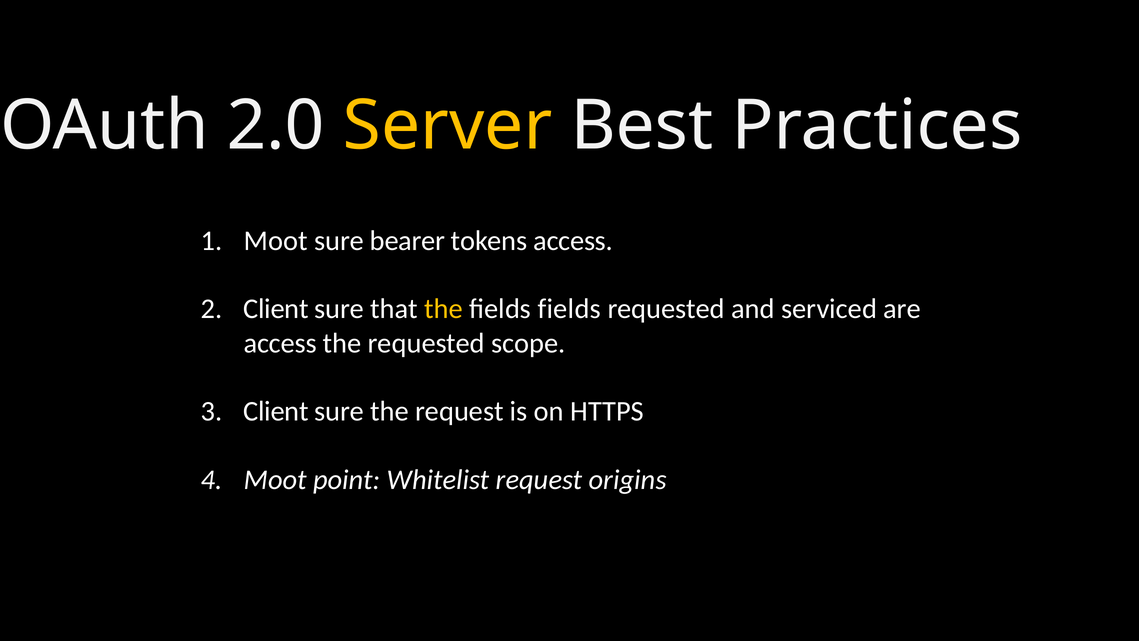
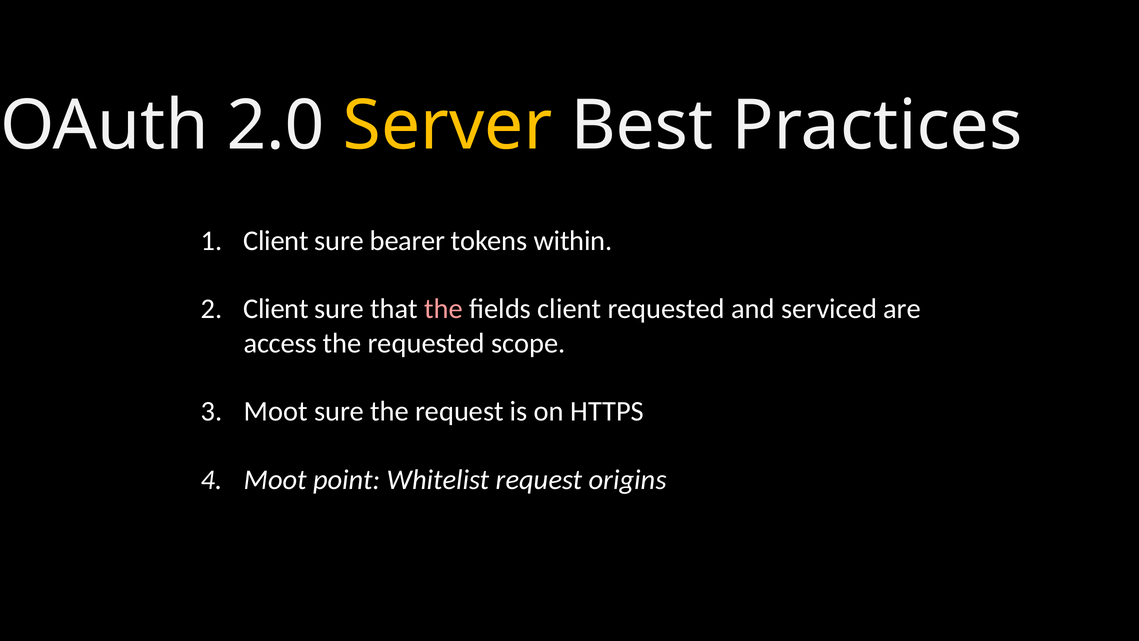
Moot: Moot -> Client (276, 241)
tokens access: access -> within (573, 241)
the colour: yellow -> pink (443, 309)
fields fields: fields -> client (569, 309)
Client: Client -> Moot (276, 411)
